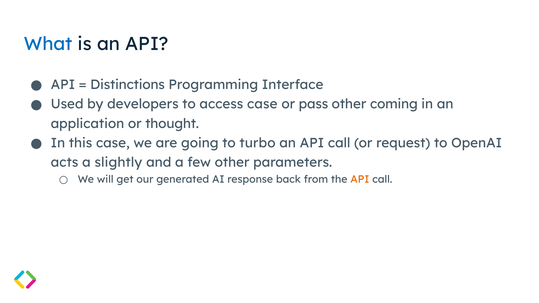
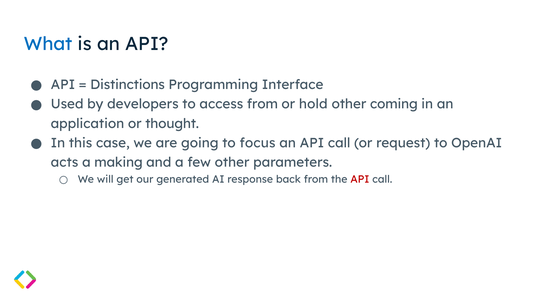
access case: case -> from (262, 104)
pass: pass -> hold (313, 104)
turbo: turbo -> focus (258, 143)
slightly: slightly -> making (119, 163)
API colour: orange -> red (360, 179)
